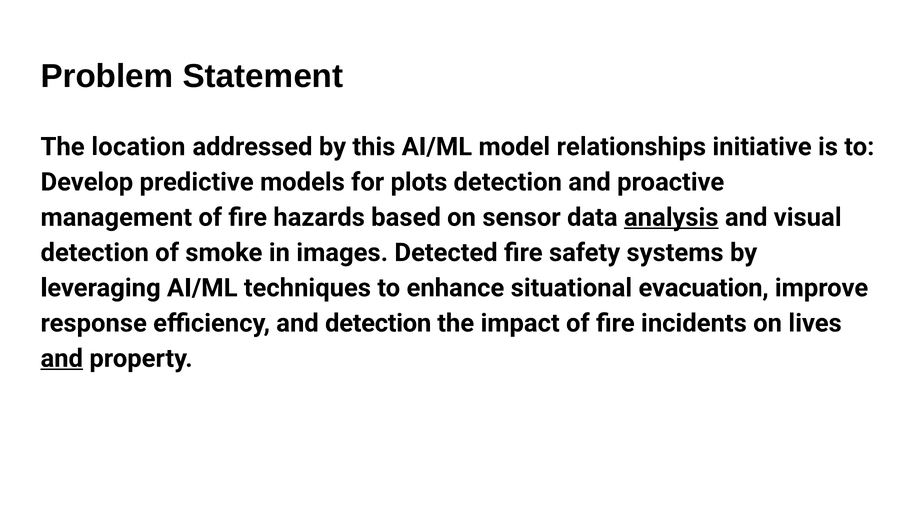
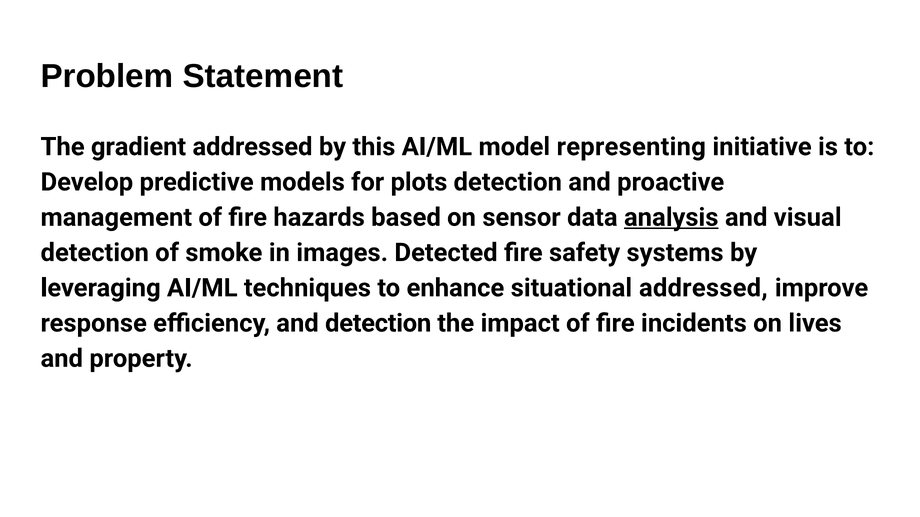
location: location -> gradient (138, 147)
relationships: relationships -> representing (631, 147)
situational evacuation: evacuation -> addressed (703, 288)
and underline: present -> none (62, 359)
